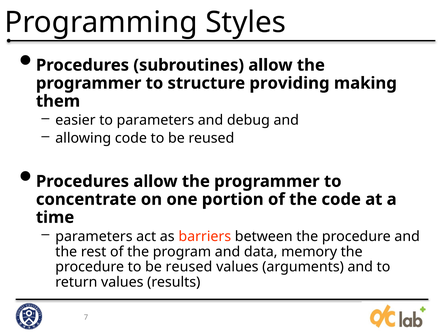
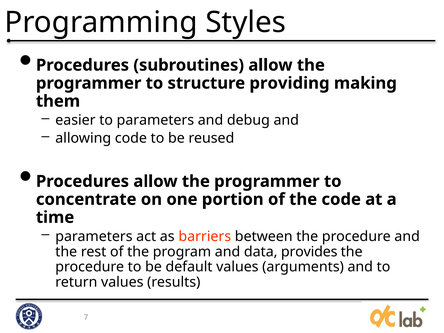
memory: memory -> provides (309, 252)
procedure to be reused: reused -> default (189, 267)
